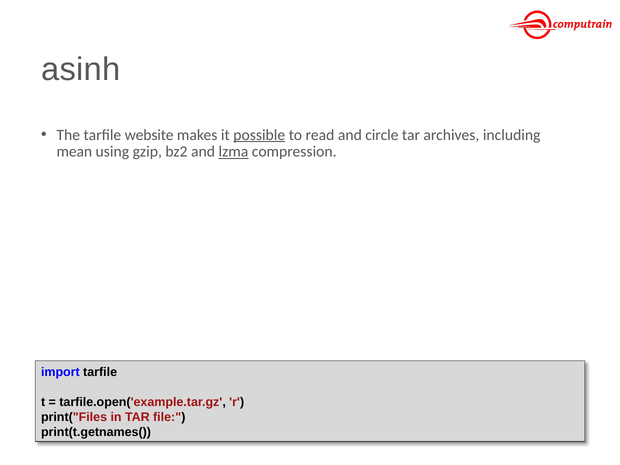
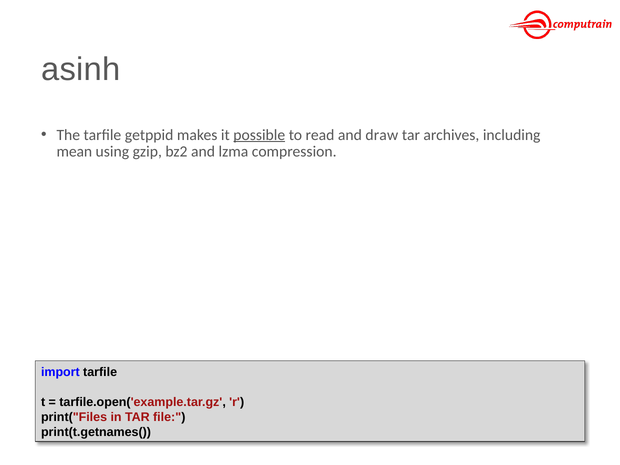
website: website -> getppid (149, 135)
circle: circle -> draw (382, 135)
lzma underline: present -> none (233, 152)
